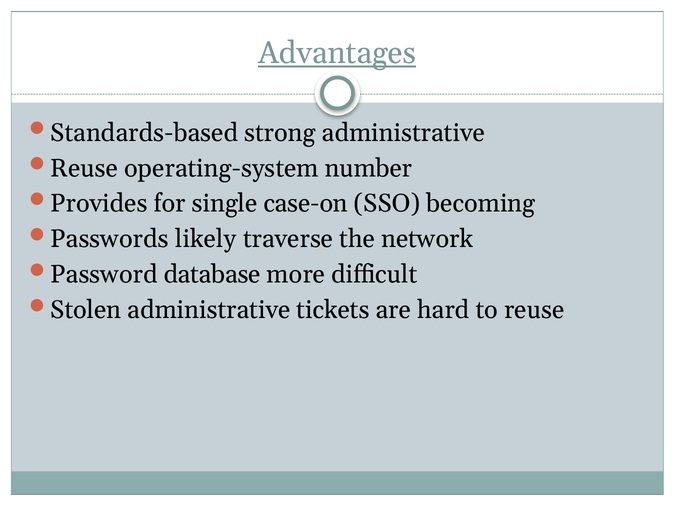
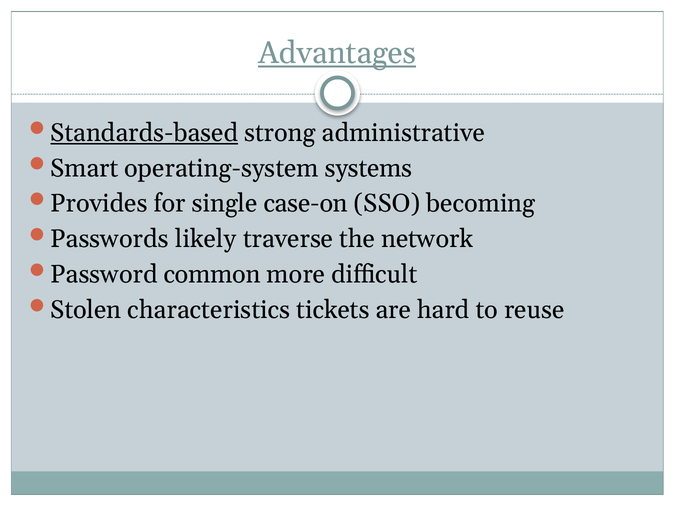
Standards-based underline: none -> present (144, 133)
Reuse: Reuse -> Smart (84, 168)
number: number -> systems (368, 168)
database: database -> common (212, 275)
Stolen administrative: administrative -> characteristics (209, 310)
